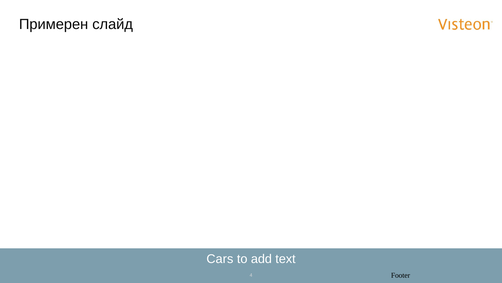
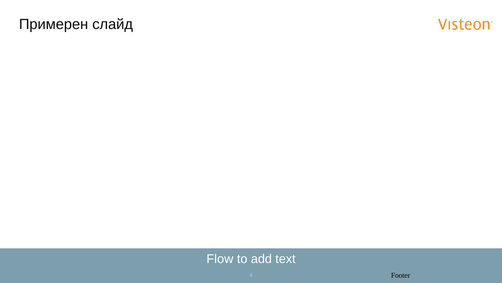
Cars: Cars -> Flow (220, 259)
